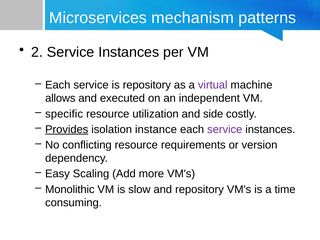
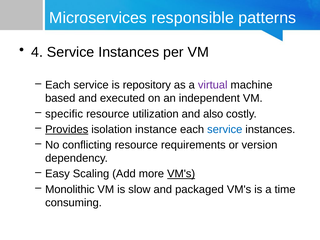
mechanism: mechanism -> responsible (193, 18)
2: 2 -> 4 (37, 52)
allows: allows -> based (60, 98)
side: side -> also (213, 114)
service colour: purple -> blue (225, 129)
VM's underline: none -> present (181, 174)
and repository: repository -> packaged (199, 189)
